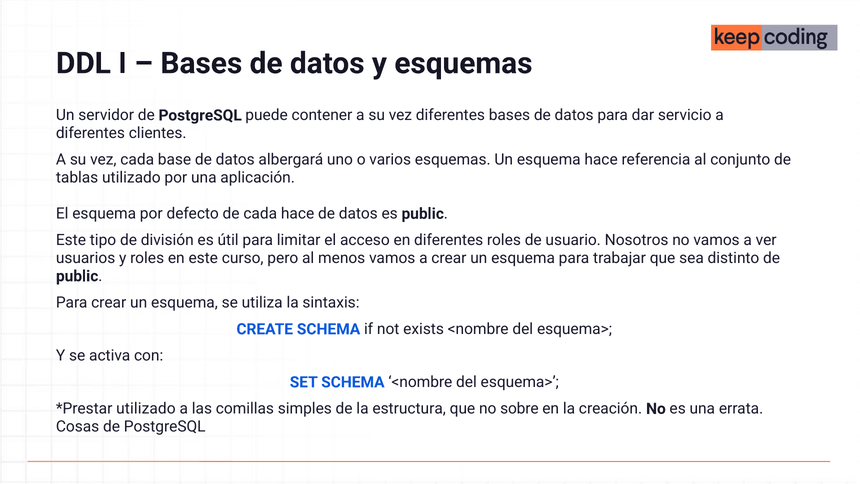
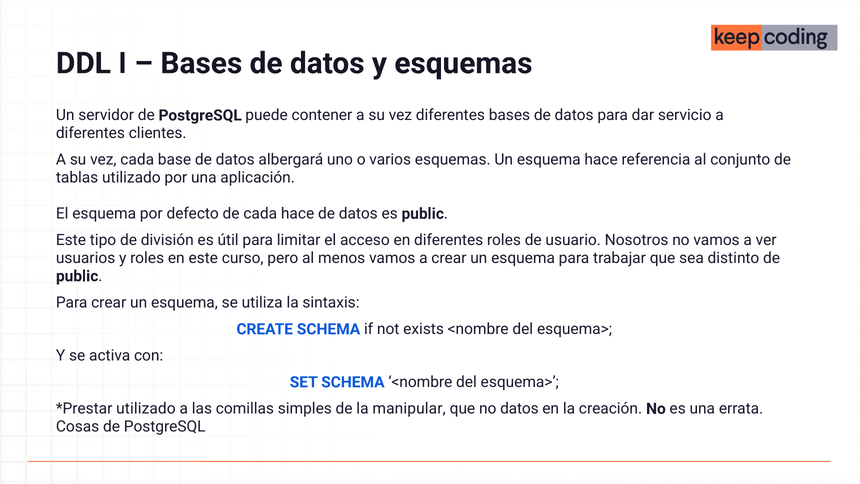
estructura: estructura -> manipular (409, 409)
no sobre: sobre -> datos (519, 409)
